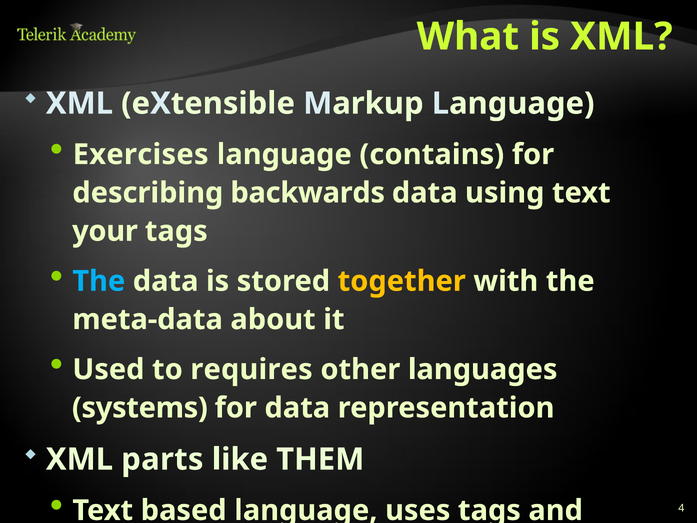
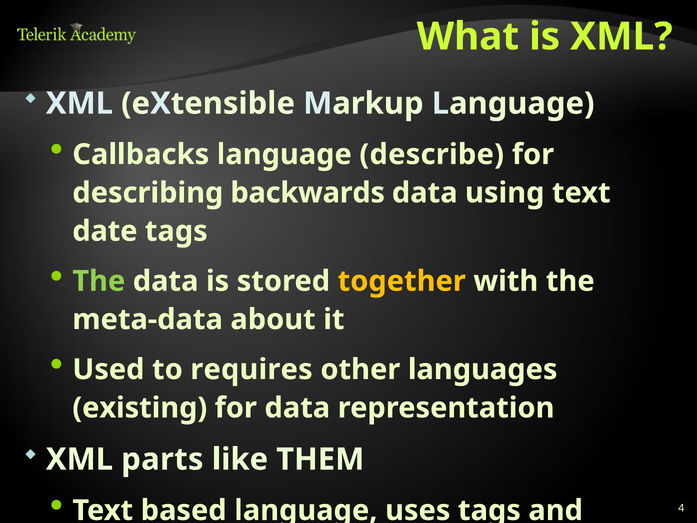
Exercises: Exercises -> Callbacks (141, 154)
contains: contains -> describe (432, 154)
your: your -> date (105, 231)
The colour: light blue -> light green (99, 281)
systems: systems -> existing (140, 408)
